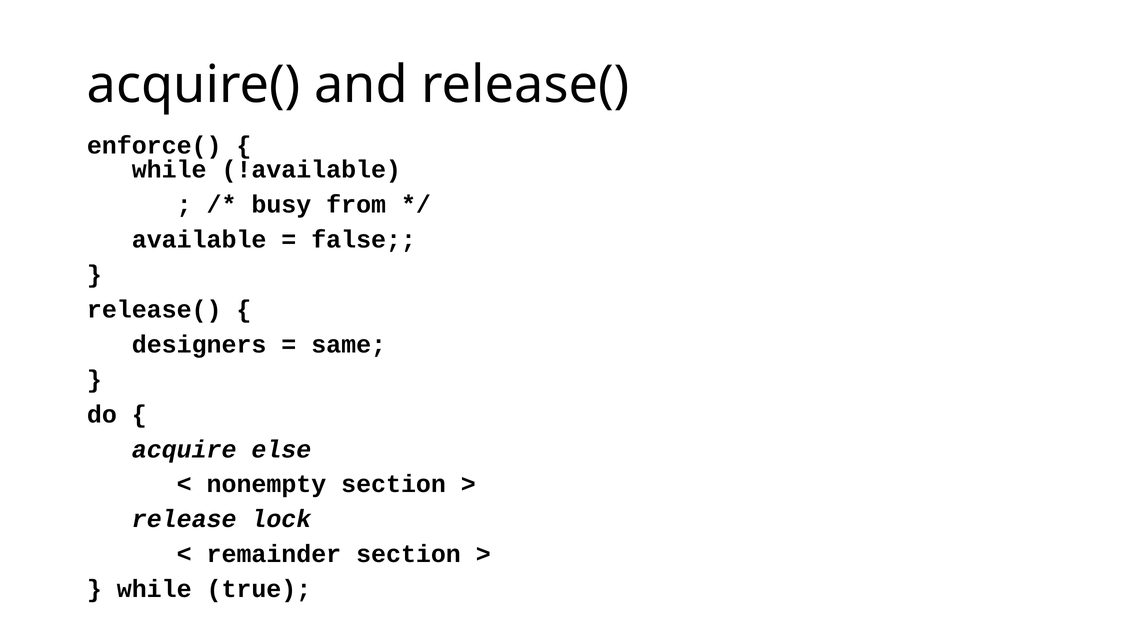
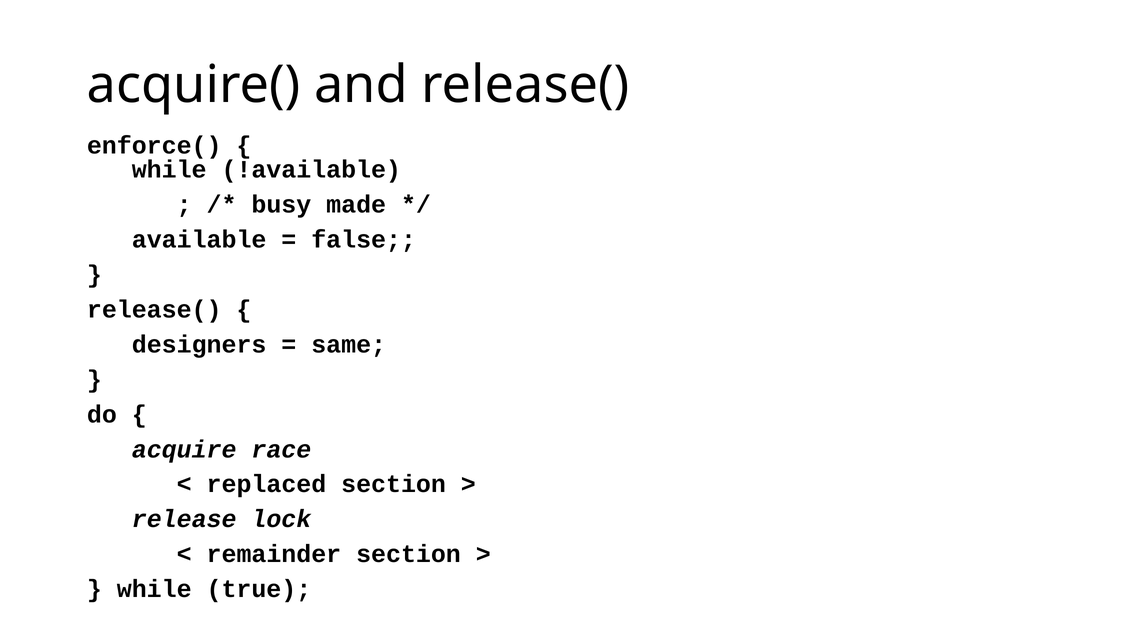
from: from -> made (356, 204)
else: else -> race (281, 449)
nonempty: nonempty -> replaced (266, 484)
